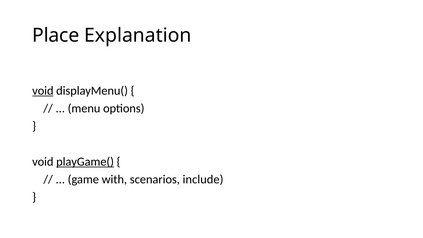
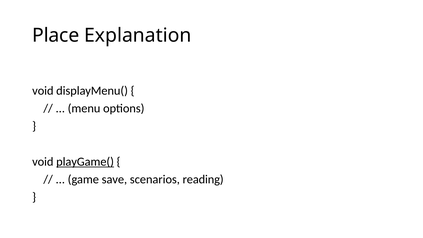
void underline: present -> none (43, 91)
with: with -> save (114, 179)
include: include -> reading (203, 179)
